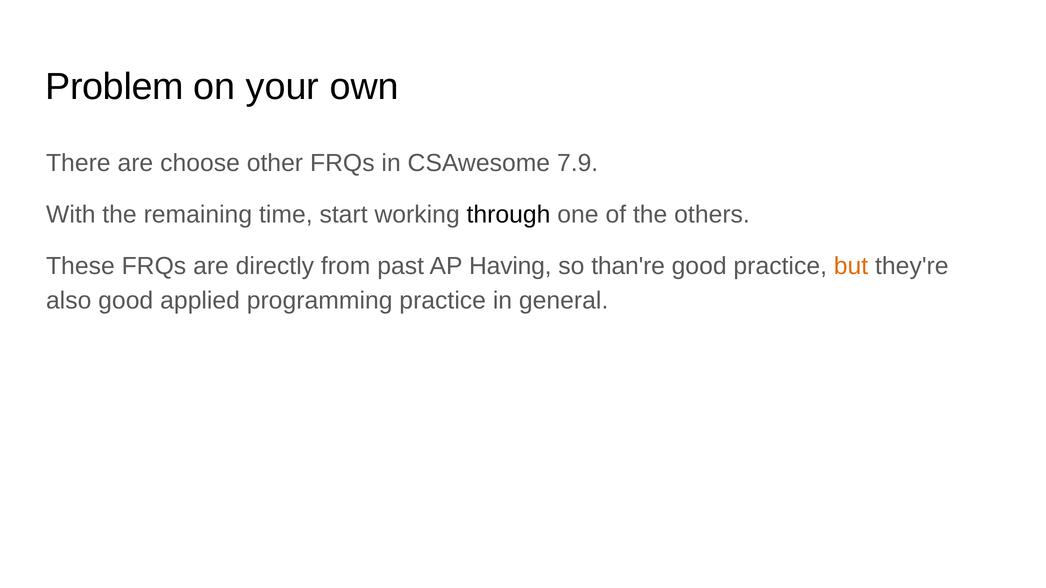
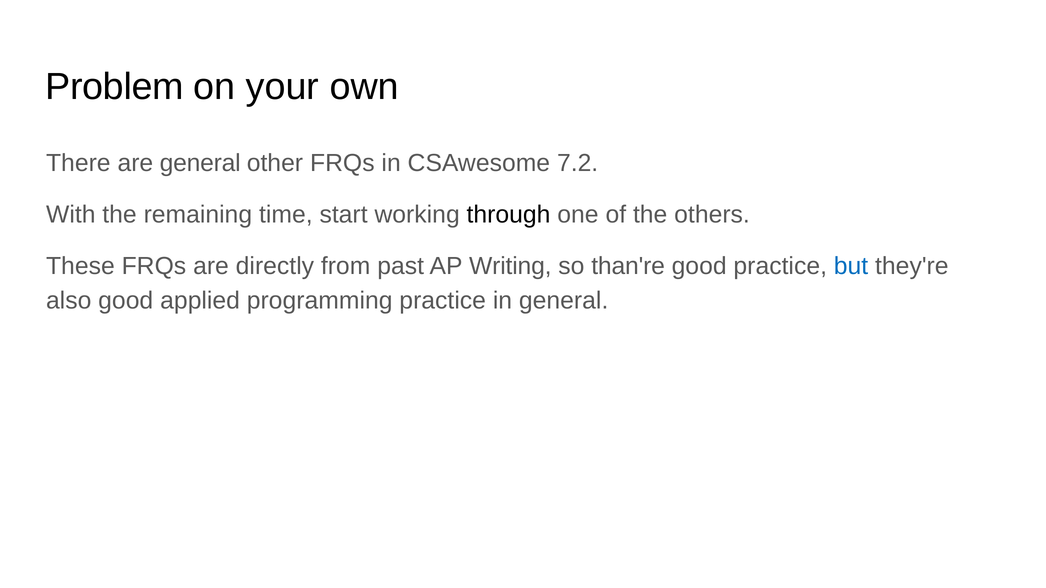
are choose: choose -> general (200, 163)
7.9: 7.9 -> 7.2 (578, 163)
Having: Having -> Writing (510, 266)
but colour: orange -> blue (851, 266)
